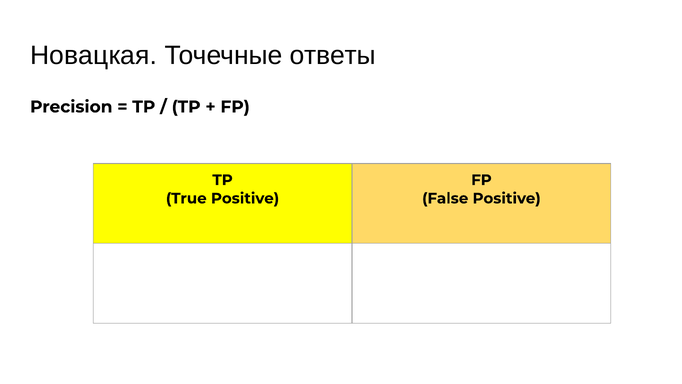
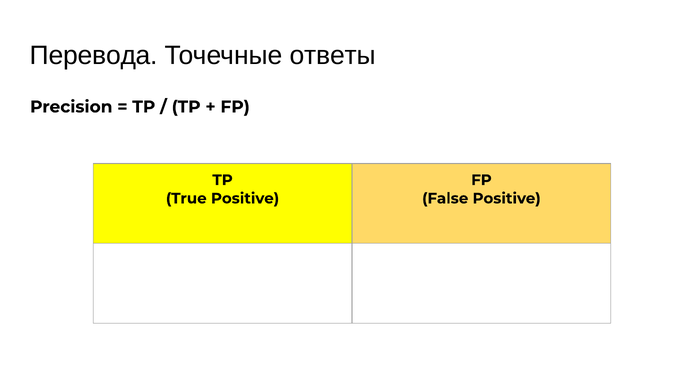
Новацкая: Новацкая -> Перевода (94, 55)
